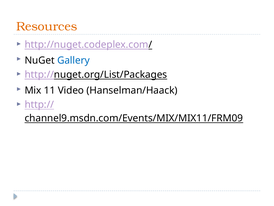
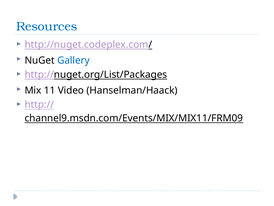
Resources colour: orange -> blue (47, 26)
